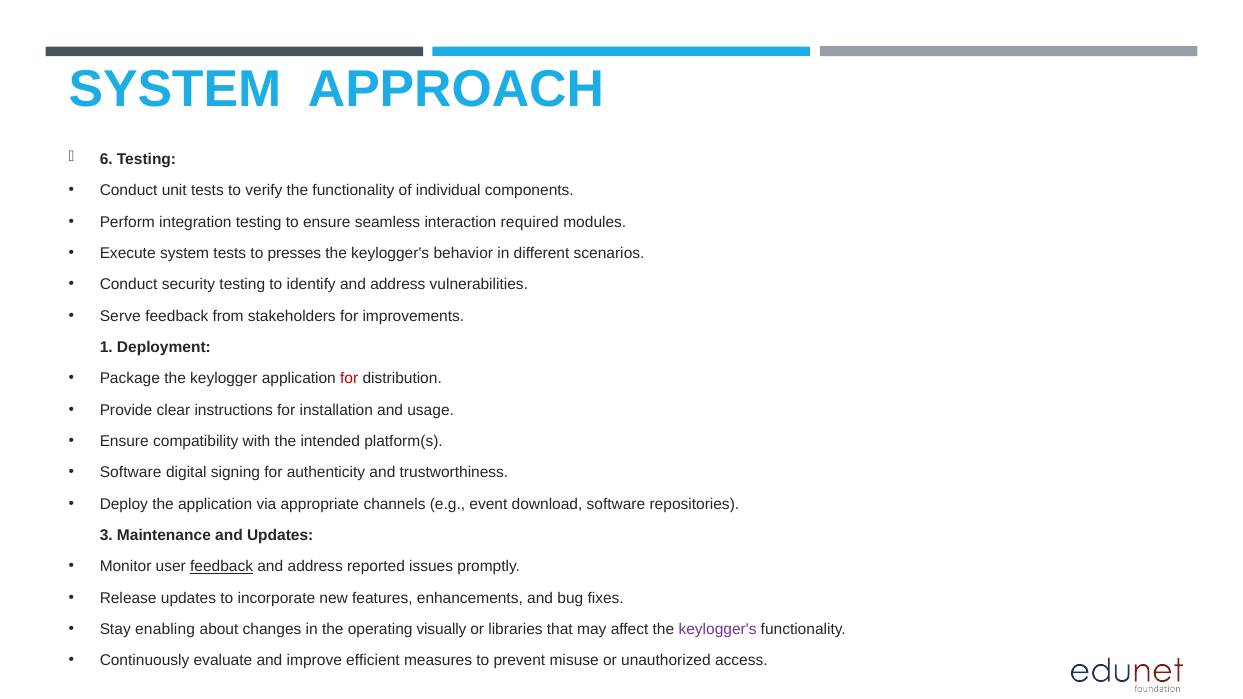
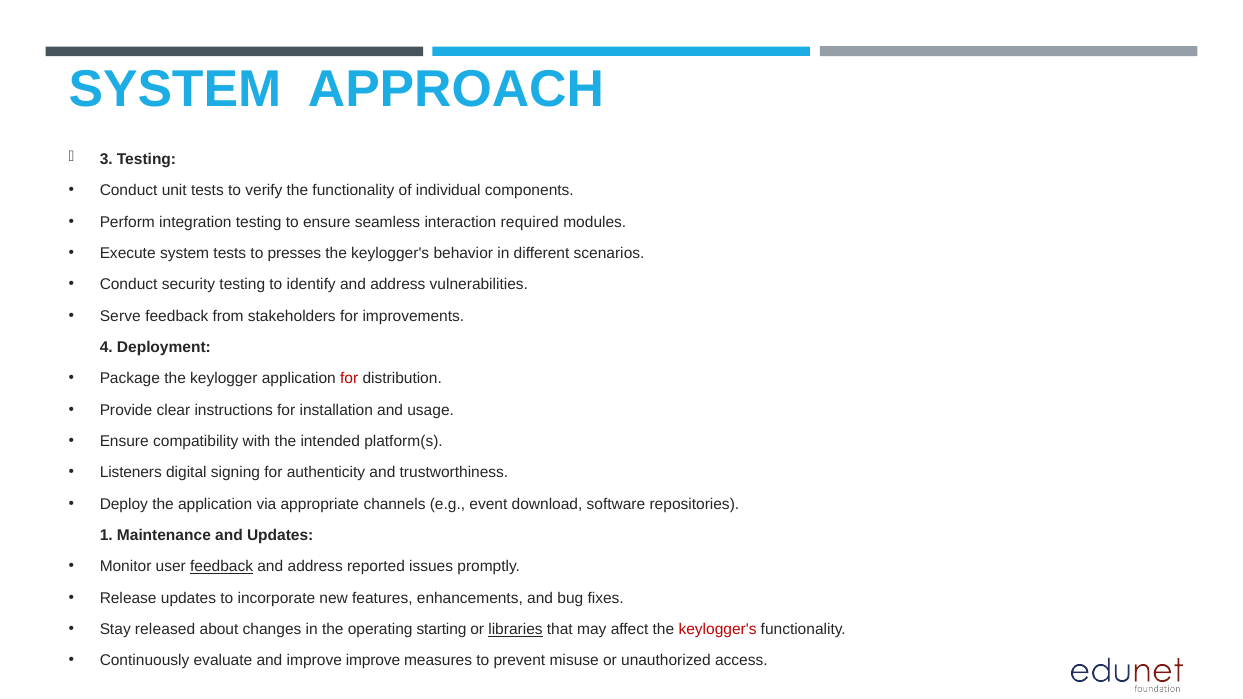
6: 6 -> 3 (106, 159)
1: 1 -> 4 (106, 347)
Software: Software -> Listeners (131, 473)
3: 3 -> 1 (106, 536)
enabling: enabling -> released (165, 630)
visually: visually -> starting (441, 630)
libraries underline: none -> present (516, 630)
keylogger's colour: purple -> red (718, 630)
improve efficient: efficient -> improve (373, 661)
